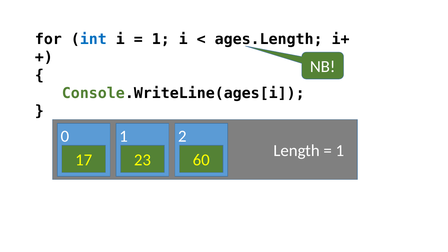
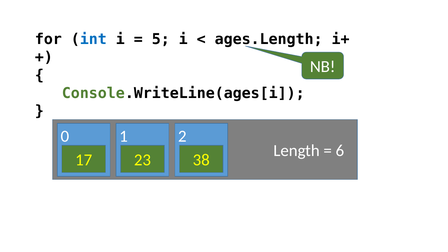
1: 1 -> 5 (161, 39)
1: 1 -> 6 (340, 151)
60: 60 -> 38 (201, 160)
